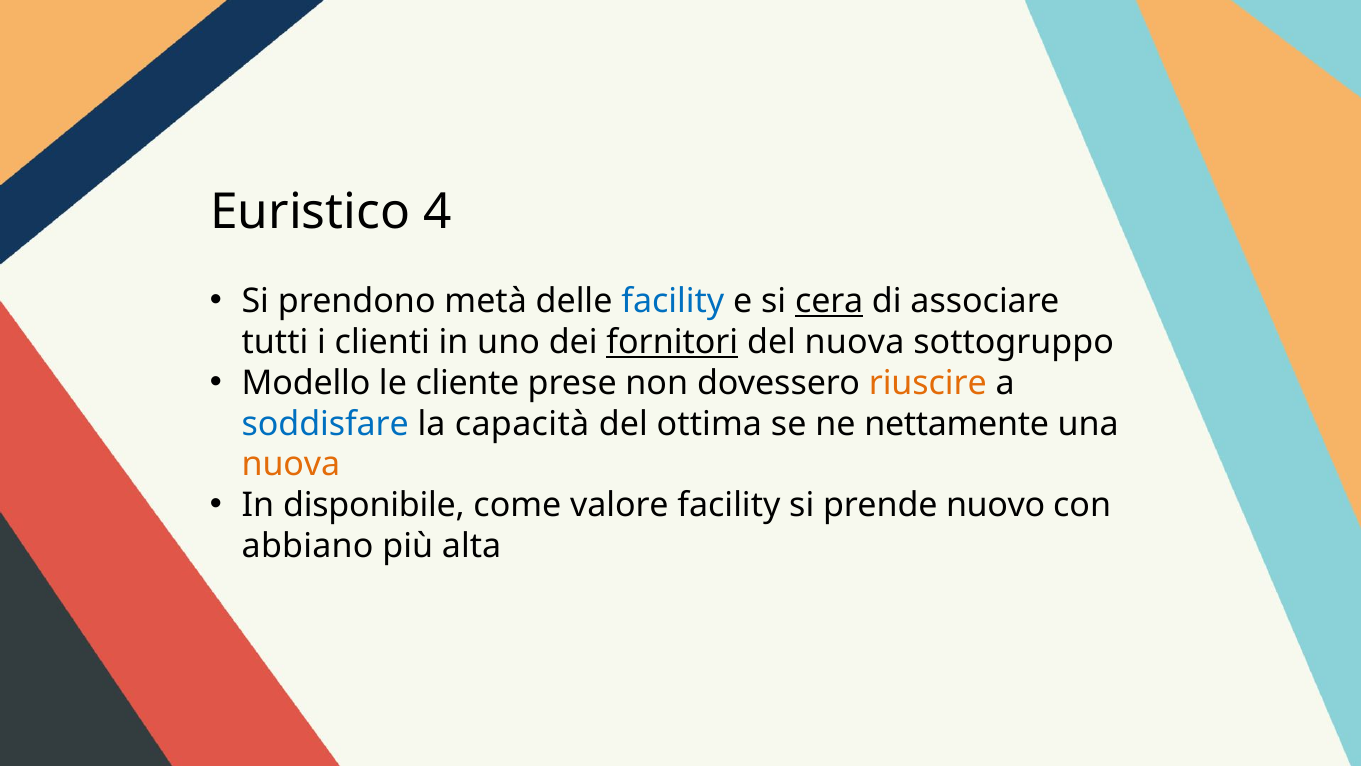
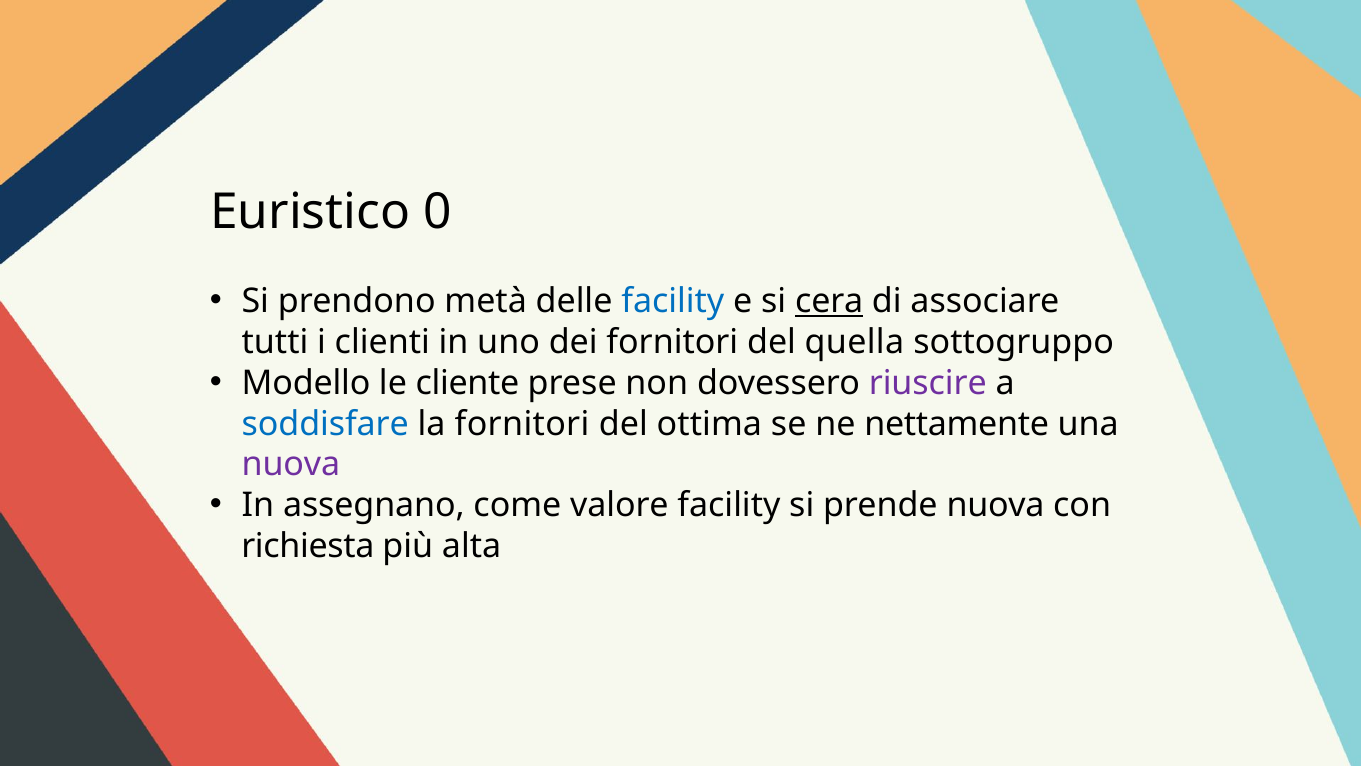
4: 4 -> 0 (437, 212)
fornitori underline: present -> none (672, 342)
del nuova: nuova -> quella (854, 342)
riuscire colour: orange -> purple (928, 383)
la capacità: capacità -> fornitori (522, 424)
nuova colour: orange -> purple (291, 464)
disponibile: disponibile -> assegnano (374, 505)
prende nuovo: nuovo -> nuova (996, 505)
abbiano: abbiano -> richiesta (308, 546)
